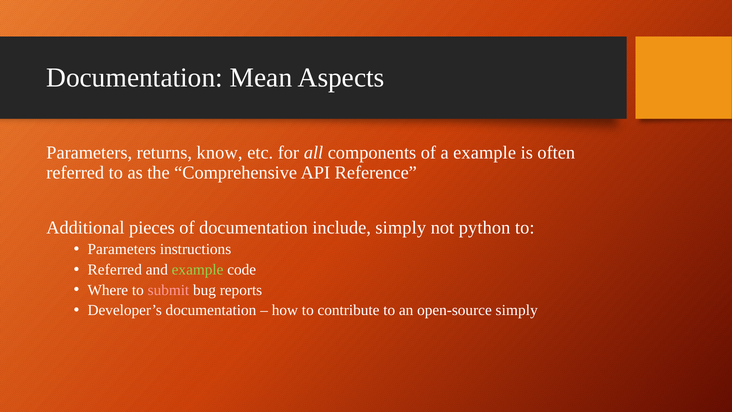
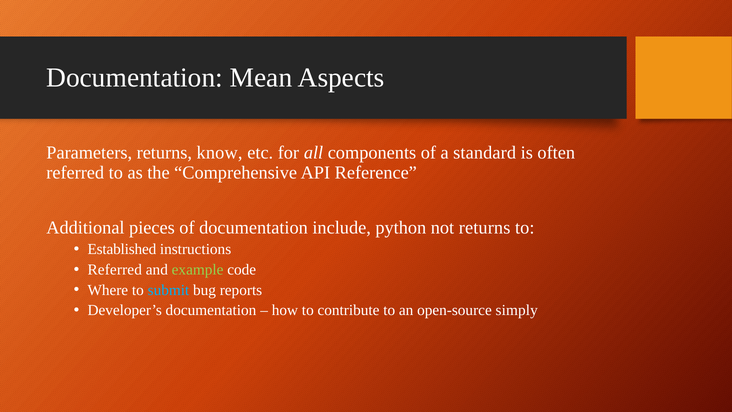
a example: example -> standard (485, 153)
include simply: simply -> python (401, 227)
not python: python -> returns (485, 227)
Parameters: Parameters -> Established (122, 249)
submit colour: pink -> light blue (168, 290)
